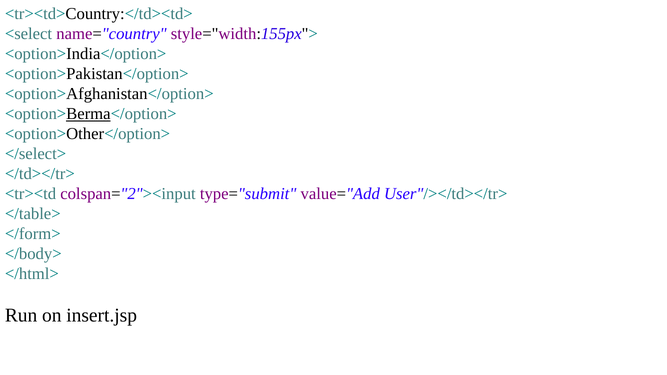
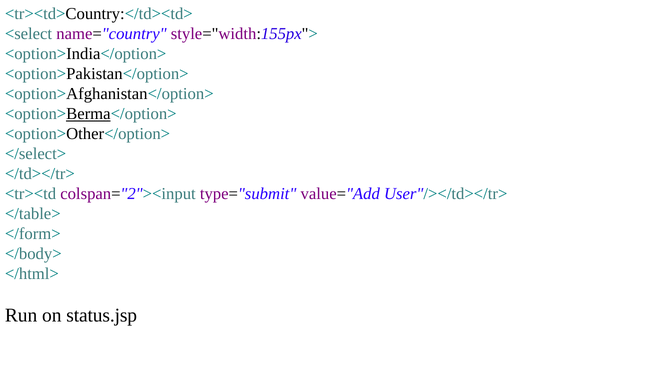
insert.jsp: insert.jsp -> status.jsp (102, 316)
